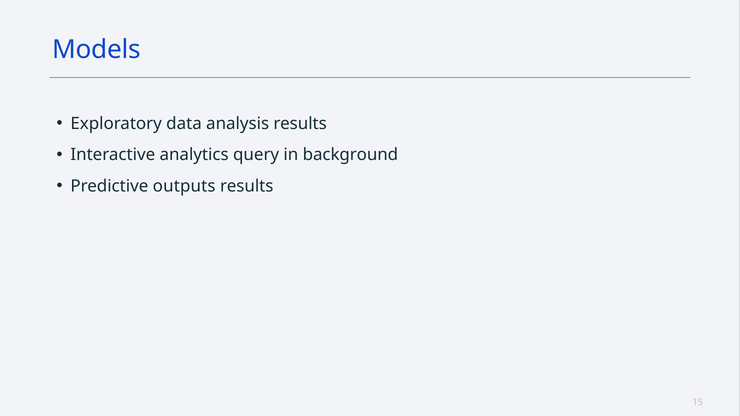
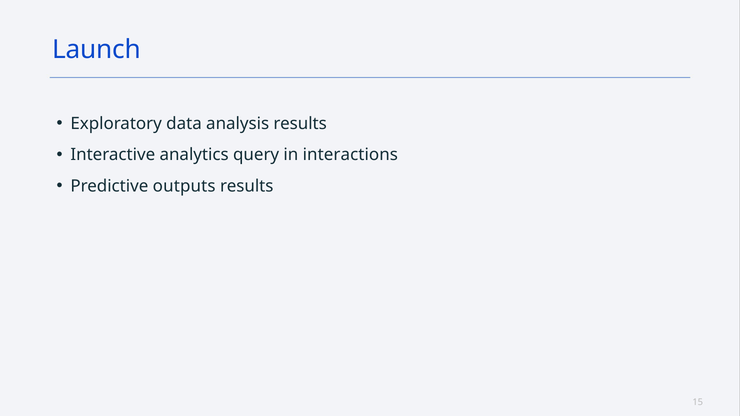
Models: Models -> Launch (97, 49)
background: background -> interactions (350, 155)
